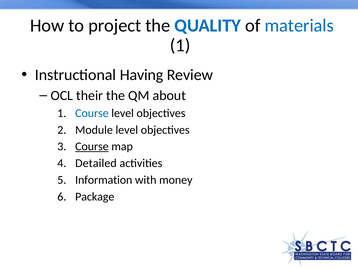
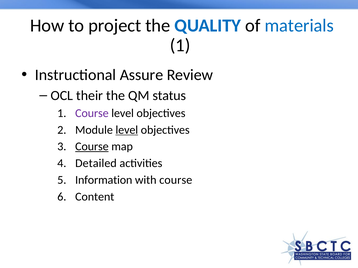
Having: Having -> Assure (141, 75)
about: about -> status (169, 96)
Course colour: blue -> purple (92, 113)
level underline: none -> present (127, 130)
with money: money -> course (176, 180)
Package: Package -> Content (95, 197)
